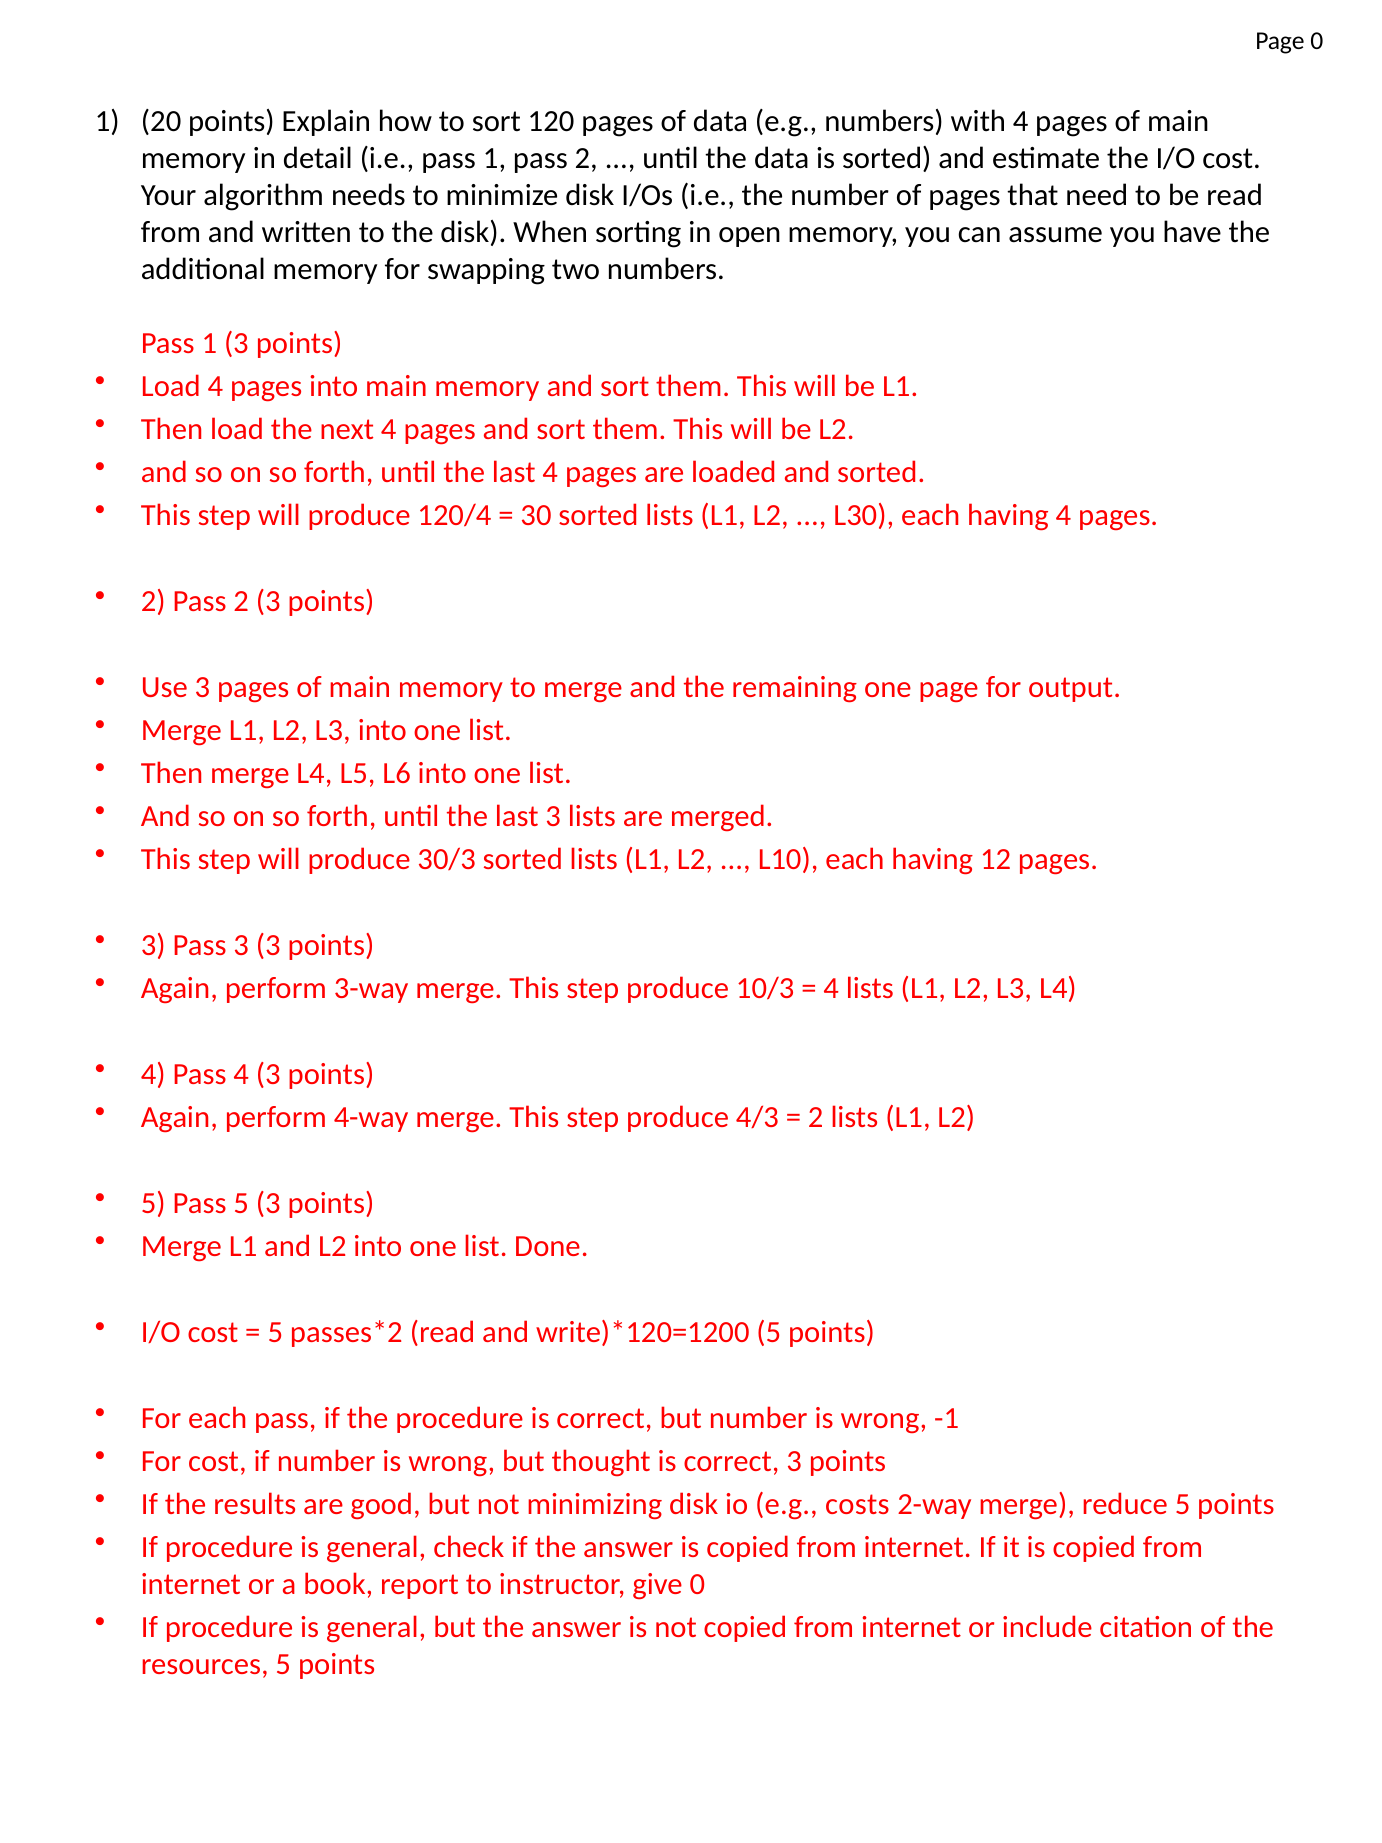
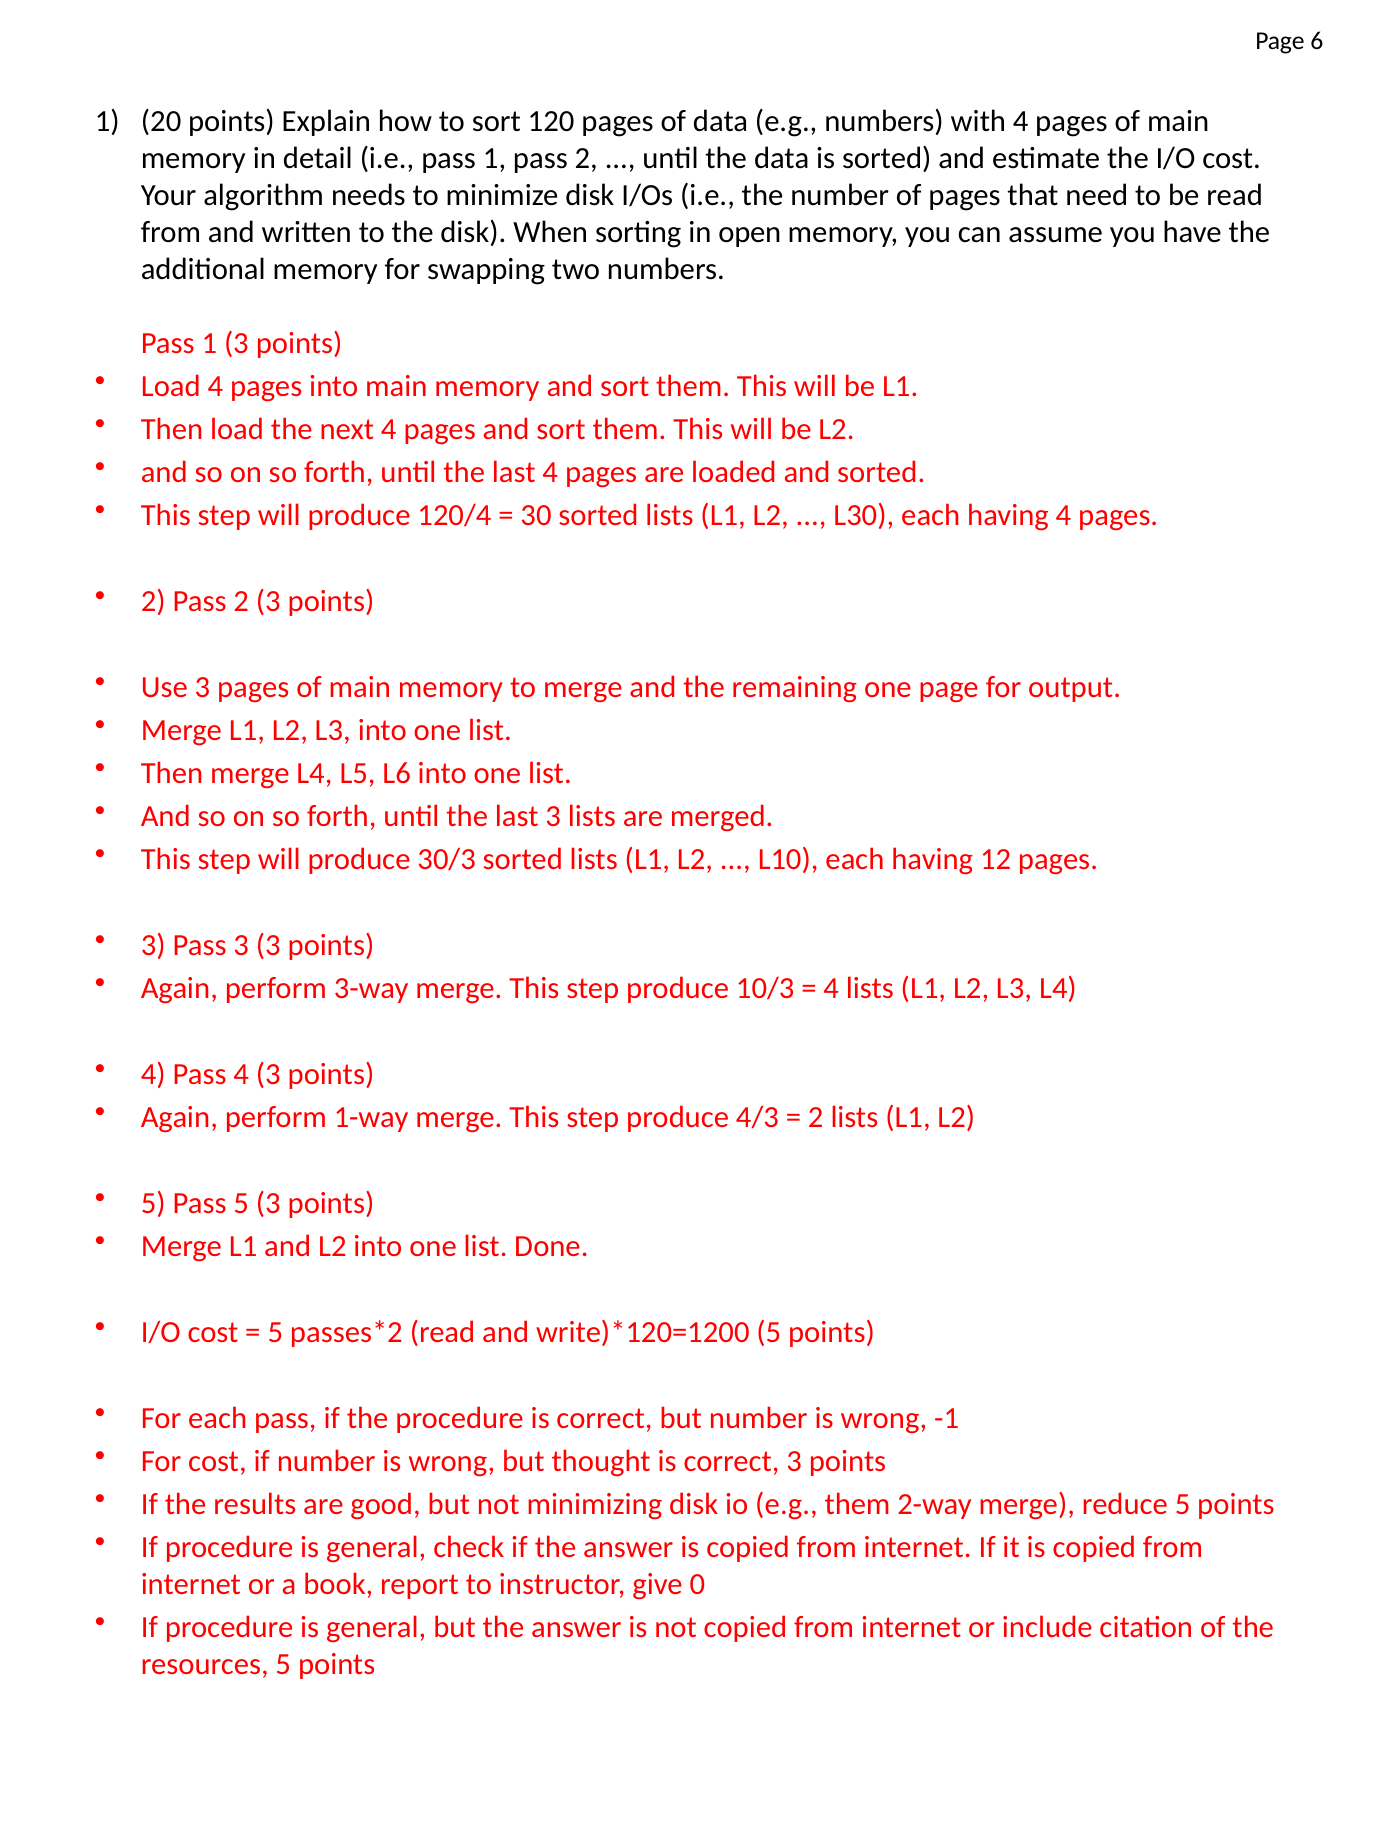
Page 0: 0 -> 6 (1317, 42)
4-way: 4-way -> 1-way (371, 1117)
e.g costs: costs -> them (858, 1504)
